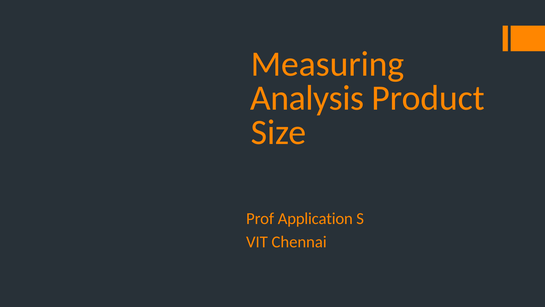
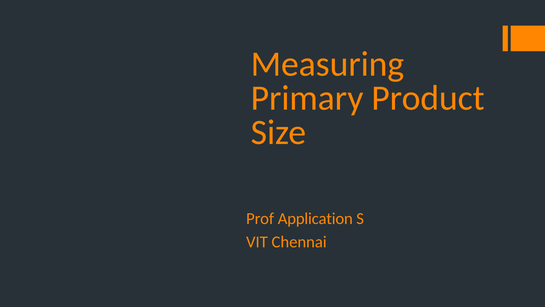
Analysis: Analysis -> Primary (307, 98)
